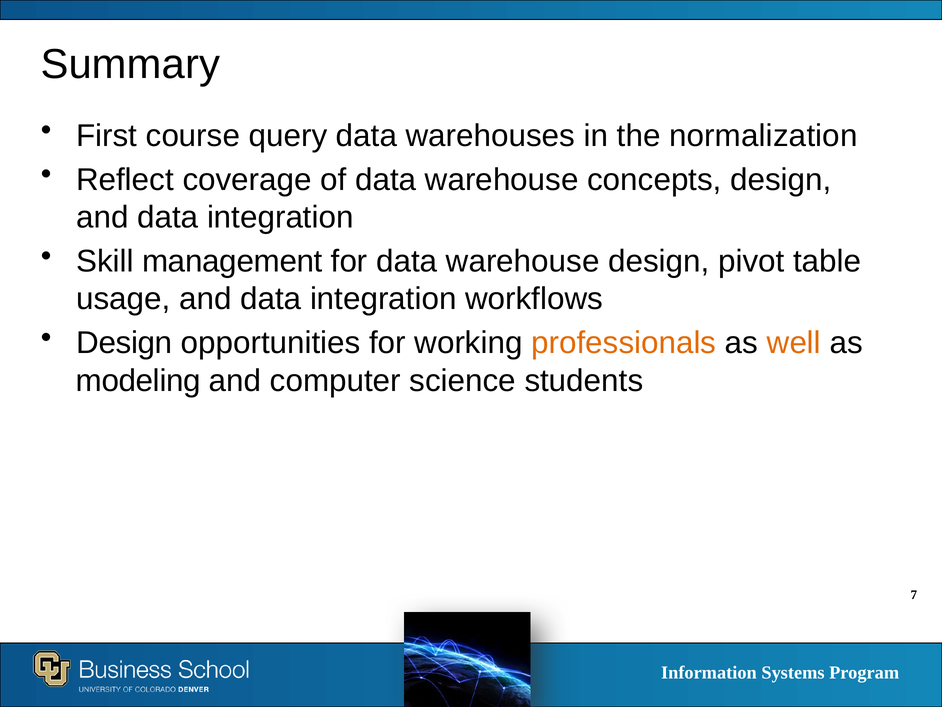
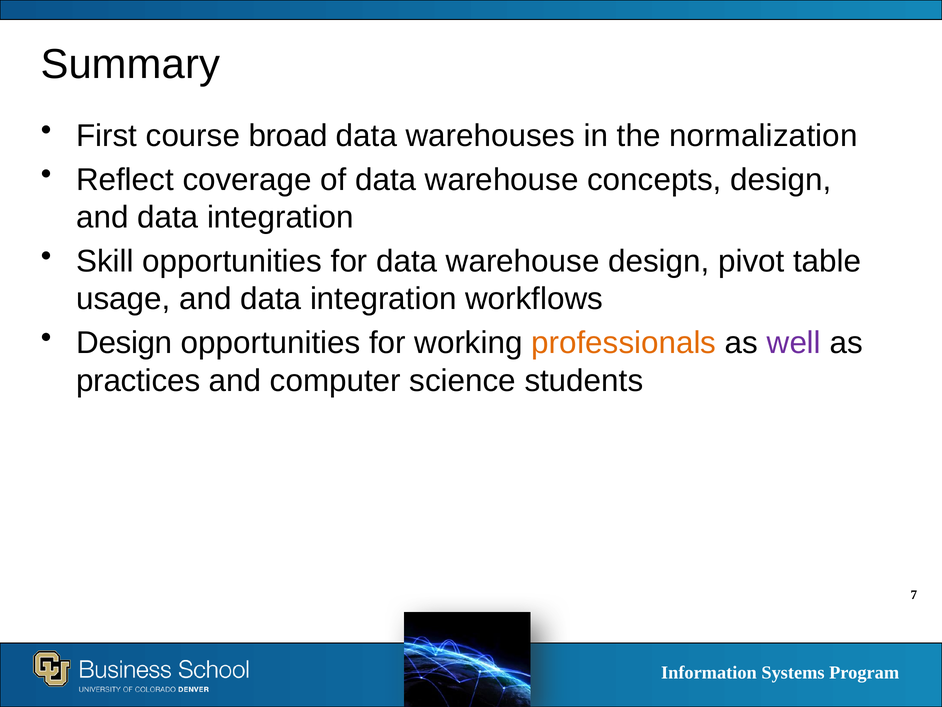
query: query -> broad (288, 136)
Skill management: management -> opportunities (232, 261)
well colour: orange -> purple (794, 343)
modeling: modeling -> practices (138, 381)
